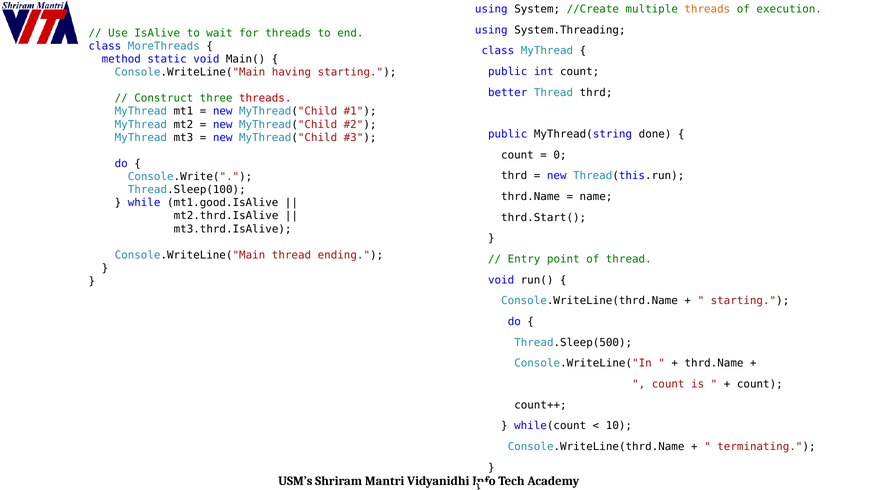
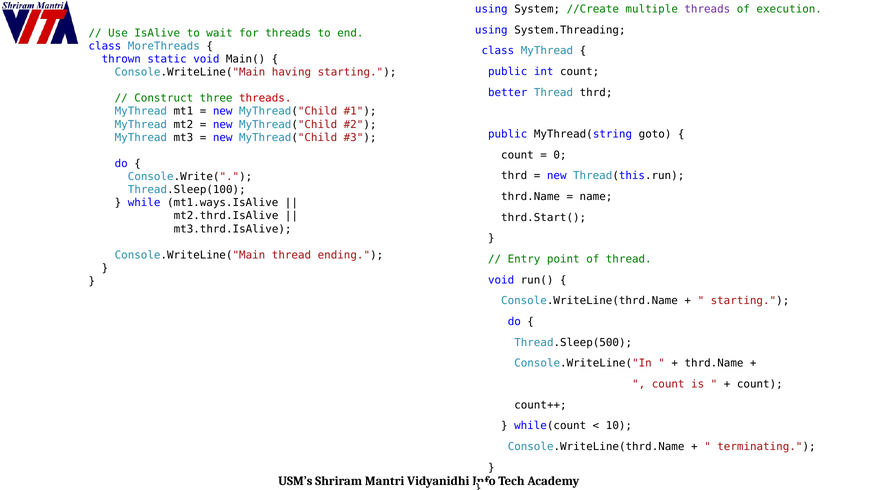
threads colour: orange -> purple (707, 9)
method: method -> thrown (121, 59)
done: done -> goto (655, 134)
mt1.good.IsAlive: mt1.good.IsAlive -> mt1.ways.IsAlive (223, 203)
